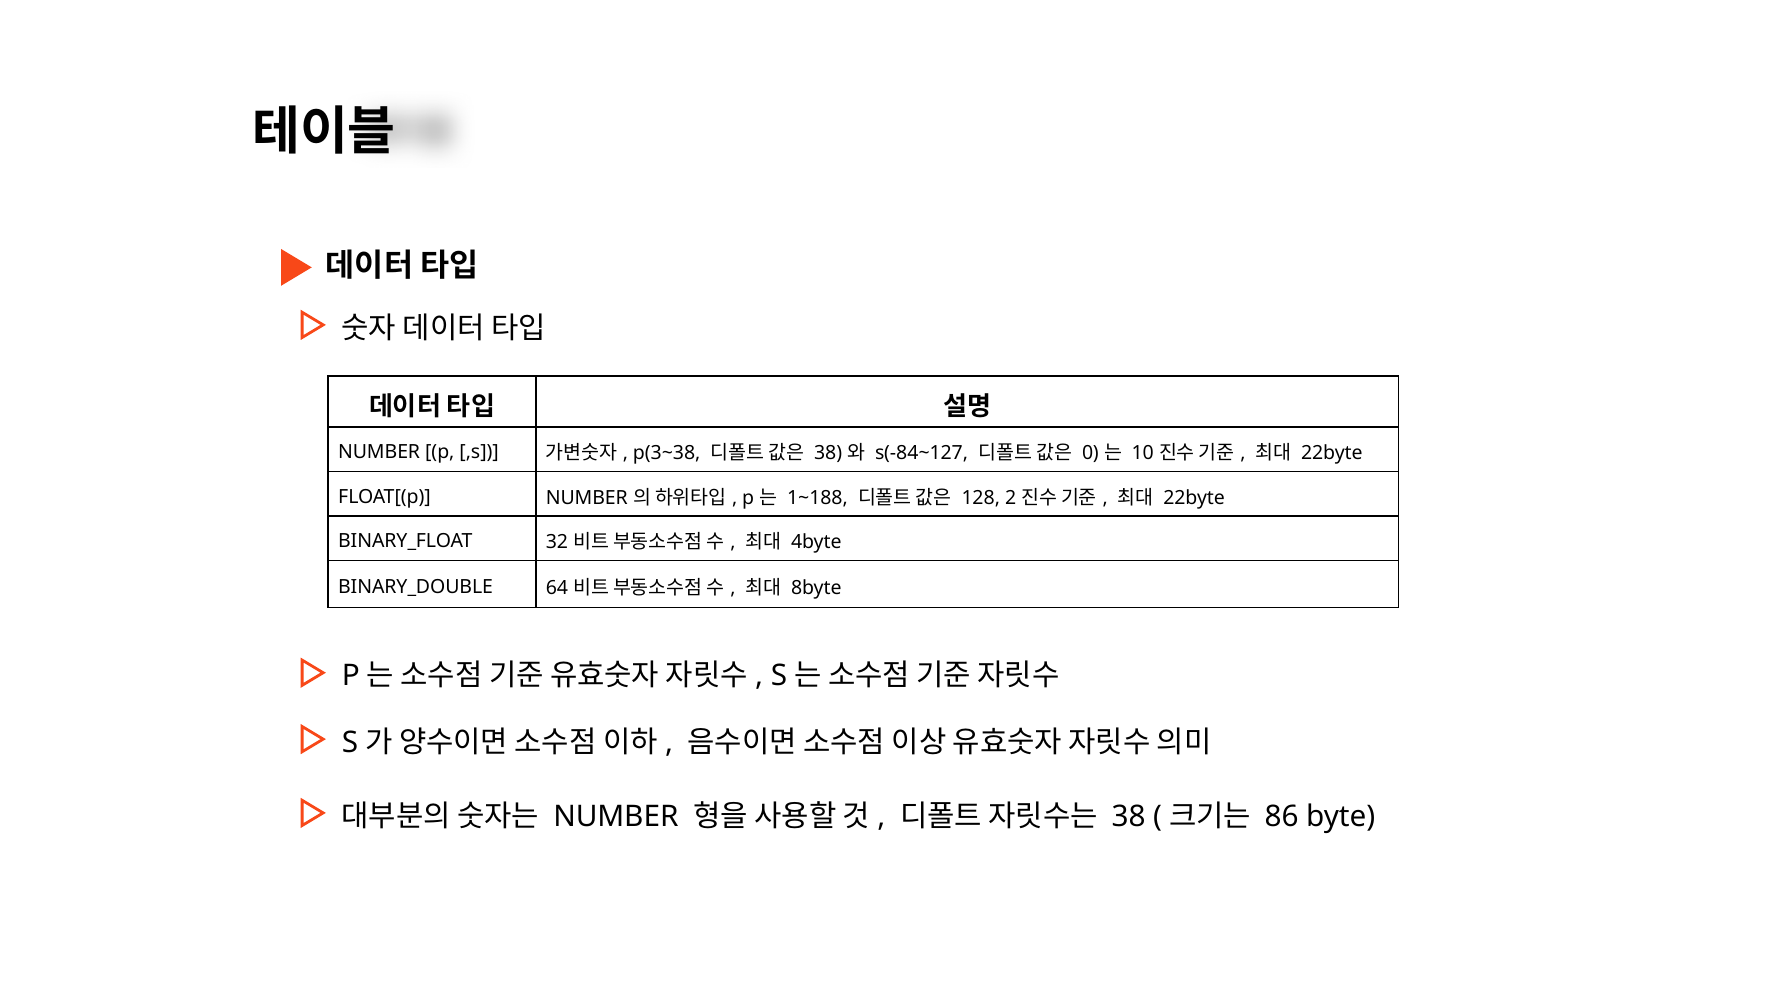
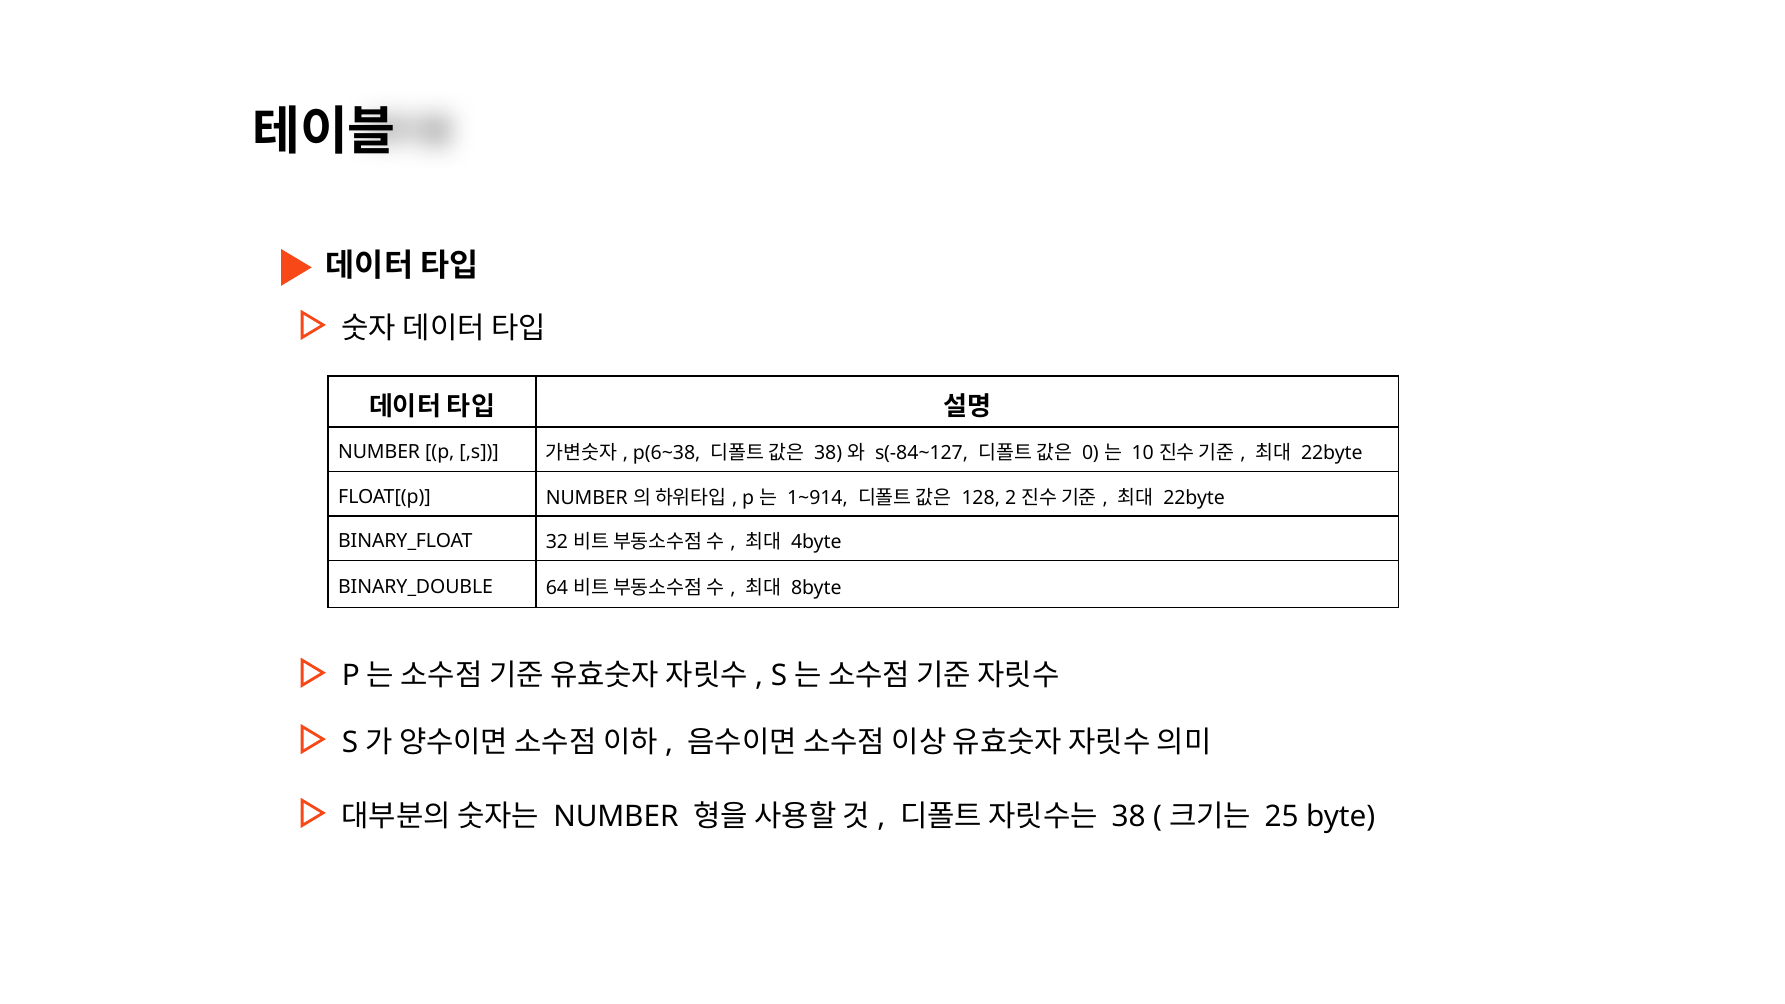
p(3~38: p(3~38 -> p(6~38 (667, 453)
1~188: 1~188 -> 1~914 (817, 498)
86: 86 -> 25 (1282, 816)
